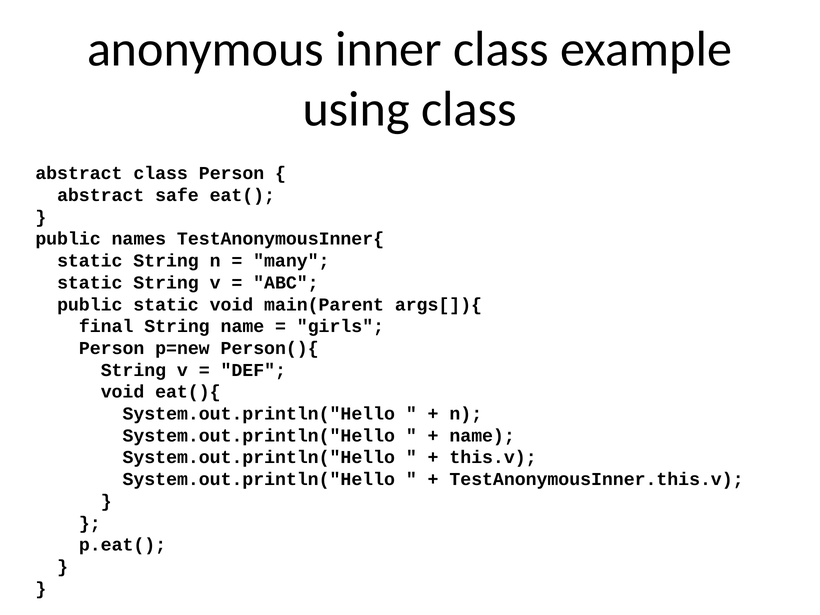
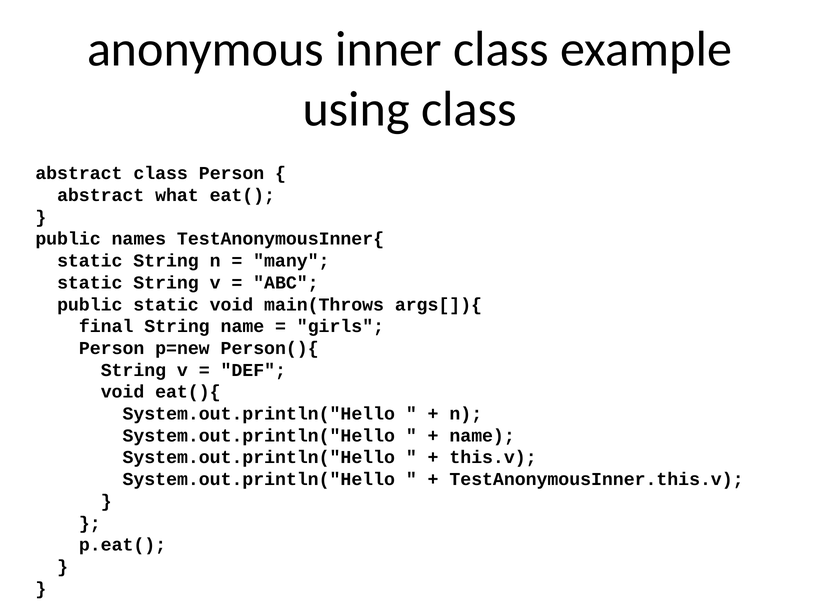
safe: safe -> what (177, 195)
main(Parent: main(Parent -> main(Throws (324, 304)
